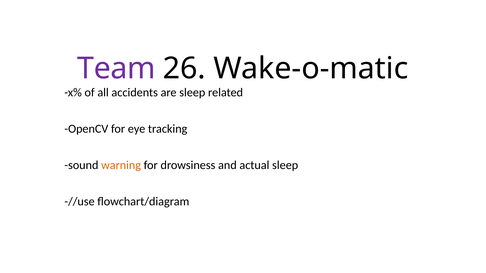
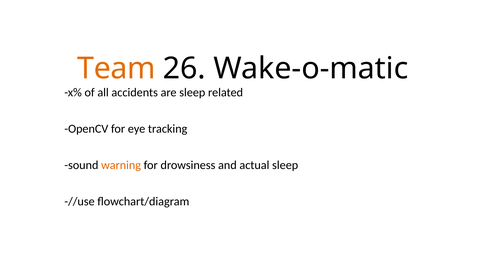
Team colour: purple -> orange (116, 69)
